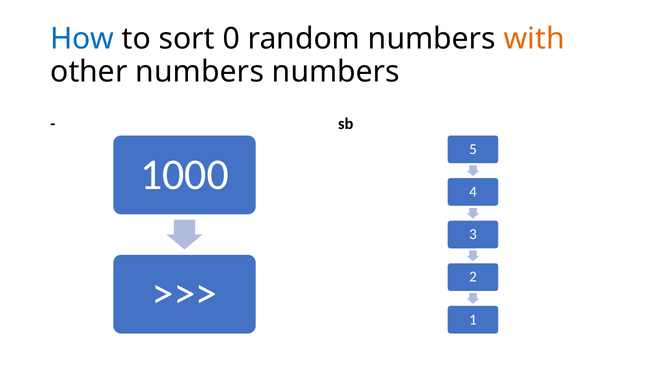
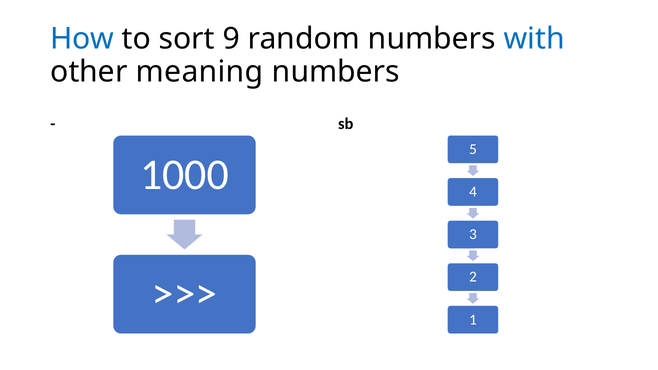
0: 0 -> 9 (231, 39)
with colour: orange -> blue (534, 39)
other numbers: numbers -> meaning (200, 72)
